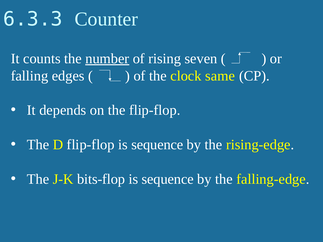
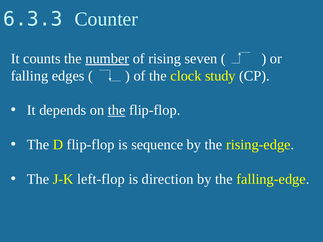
same: same -> study (220, 76)
the underline: none -> present (117, 110)
bits-flop: bits-flop -> left-flop (101, 179)
sequence: sequence -> direction (168, 179)
